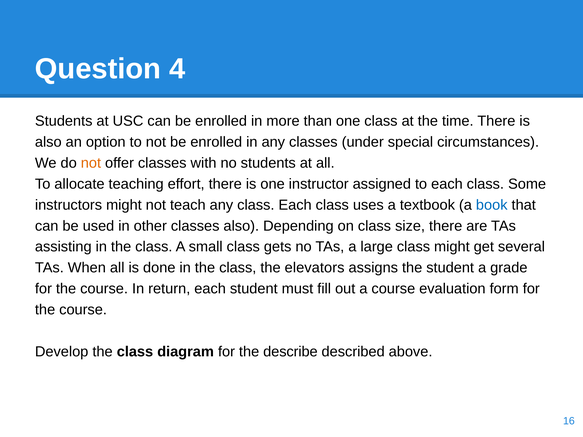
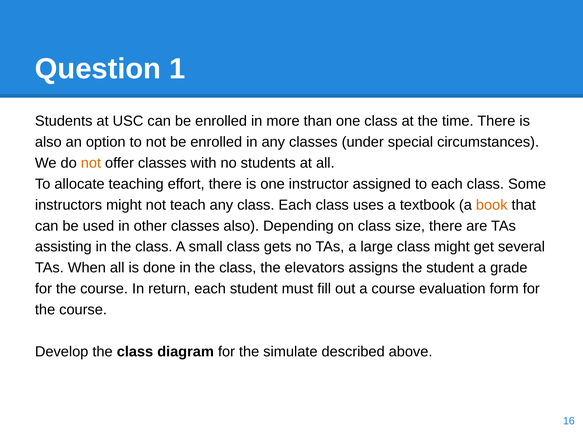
4: 4 -> 1 (177, 69)
book colour: blue -> orange (492, 205)
describe: describe -> simulate (290, 352)
